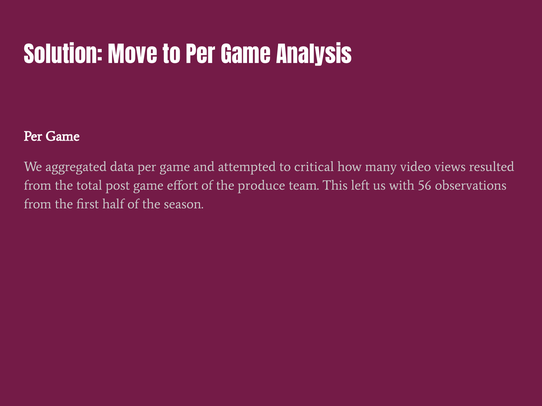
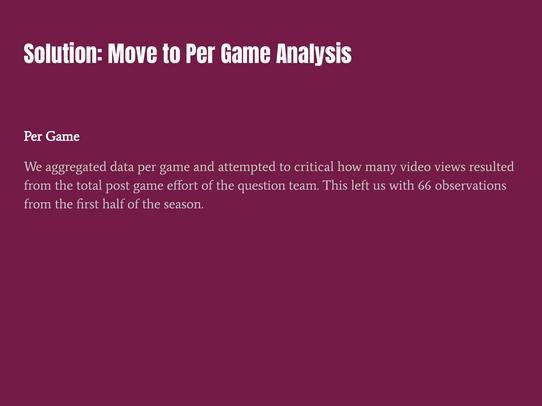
produce: produce -> question (262, 186)
56: 56 -> 66 (425, 186)
